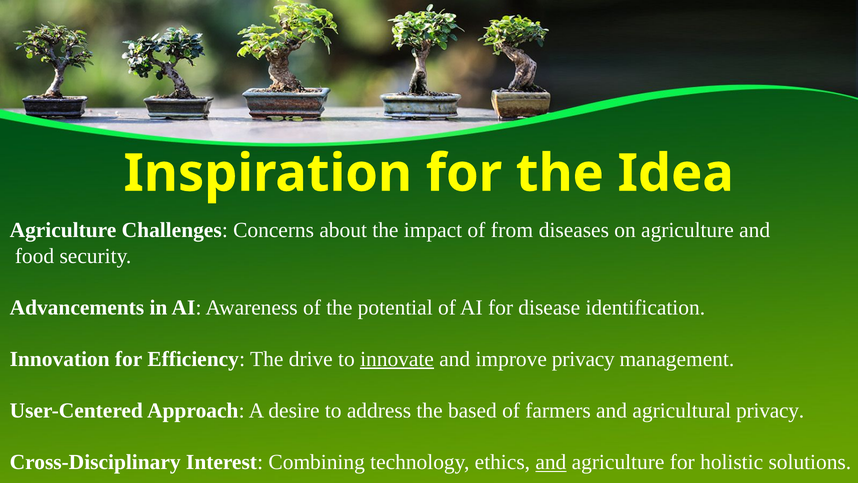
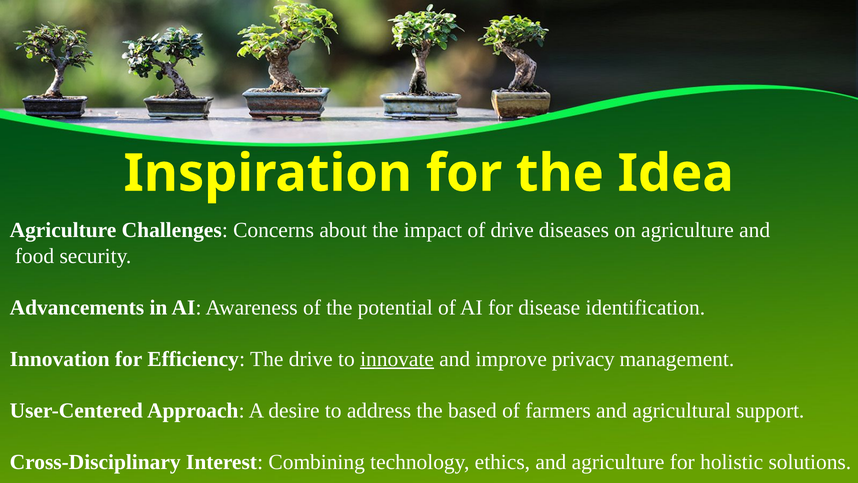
of from: from -> drive (512, 230)
agricultural privacy: privacy -> support (770, 410)
and underline: present -> none (551, 462)
